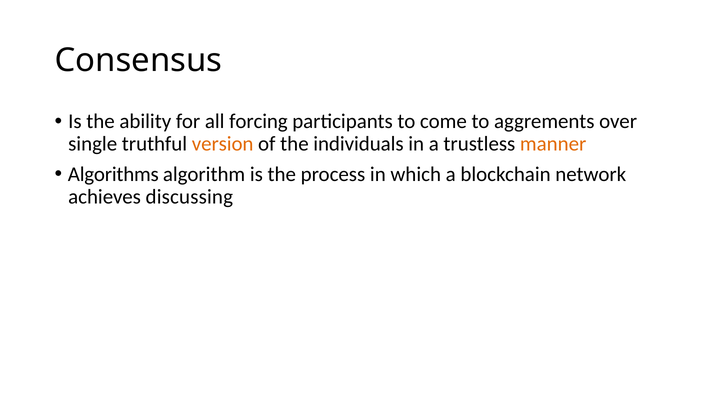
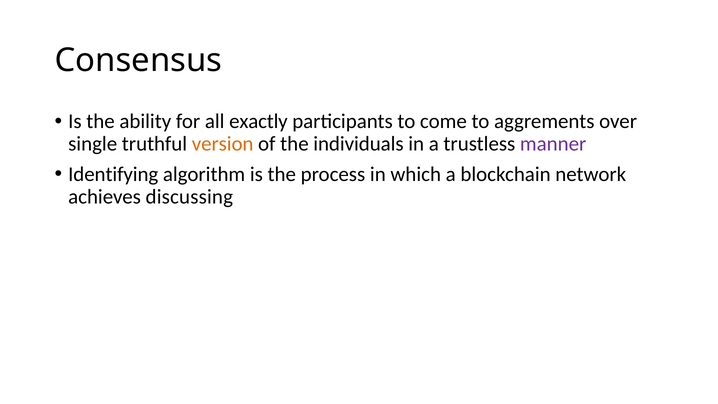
forcing: forcing -> exactly (258, 121)
manner colour: orange -> purple (553, 144)
Algorithms: Algorithms -> Identifying (113, 174)
